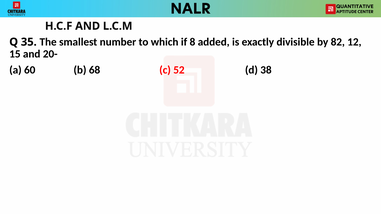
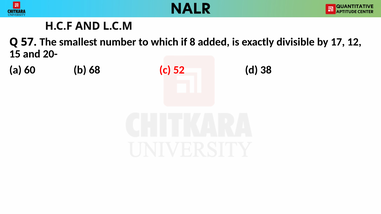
35: 35 -> 57 (29, 42)
82: 82 -> 17 (338, 42)
